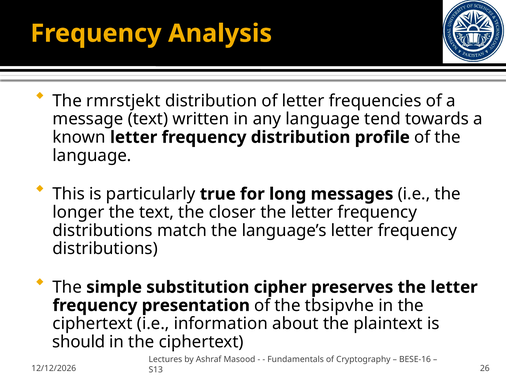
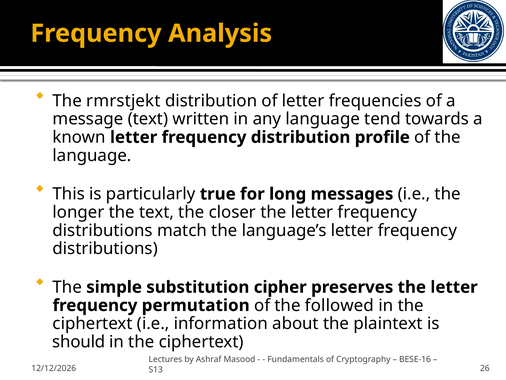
presentation: presentation -> permutation (196, 305)
tbsipvhe: tbsipvhe -> followed (339, 305)
